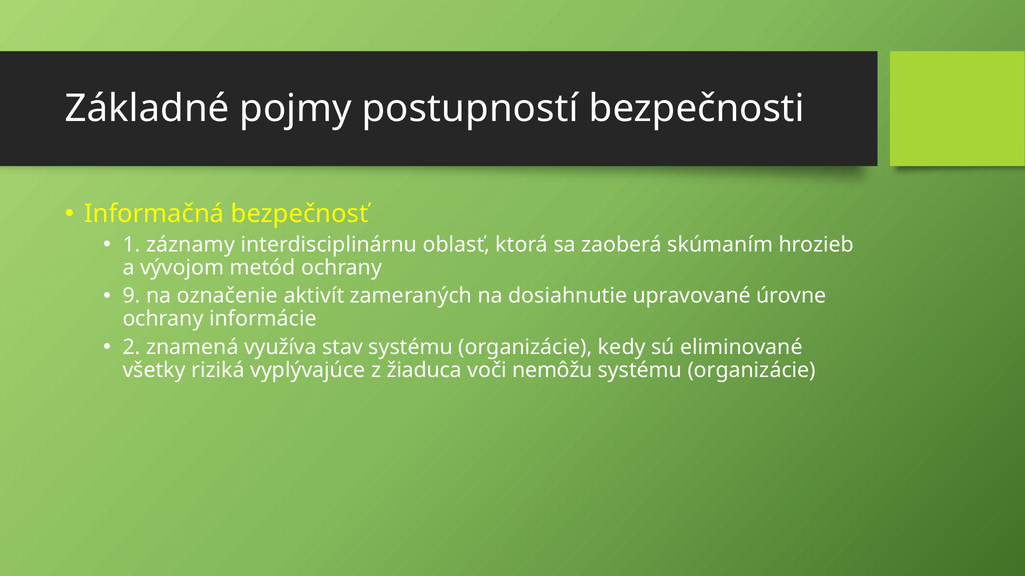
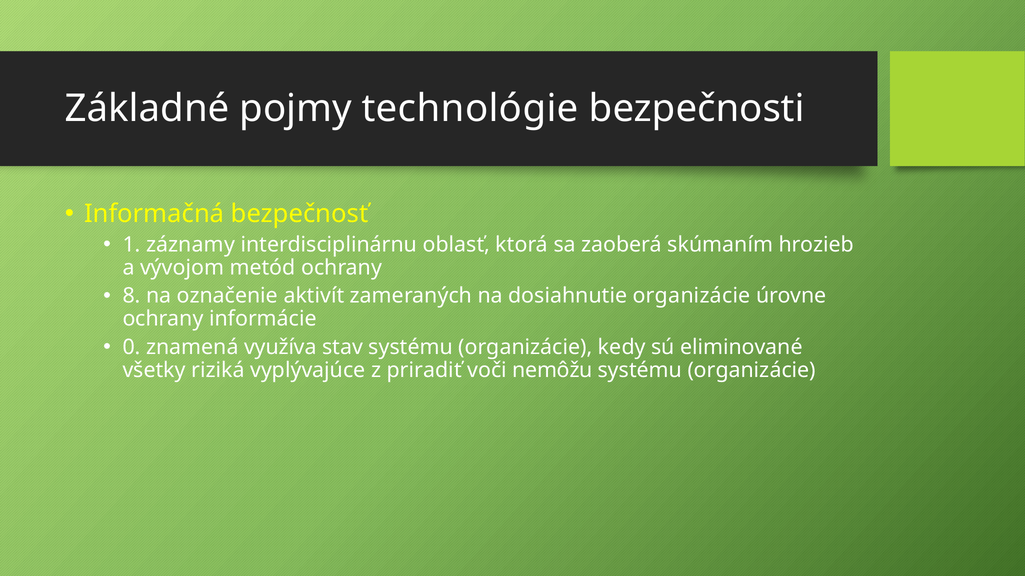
postupností: postupností -> technológie (470, 108)
9: 9 -> 8 (132, 296)
dosiahnutie upravované: upravované -> organizácie (692, 296)
2: 2 -> 0 (132, 348)
žiaduca: žiaduca -> priradiť (424, 371)
